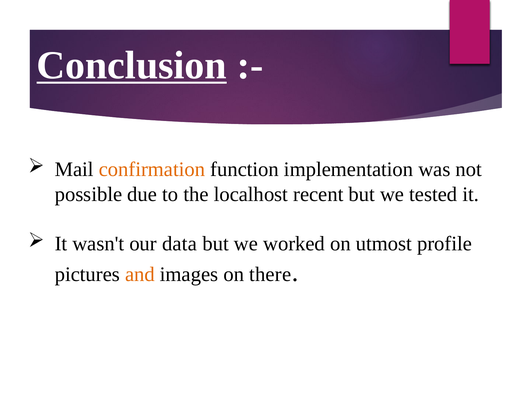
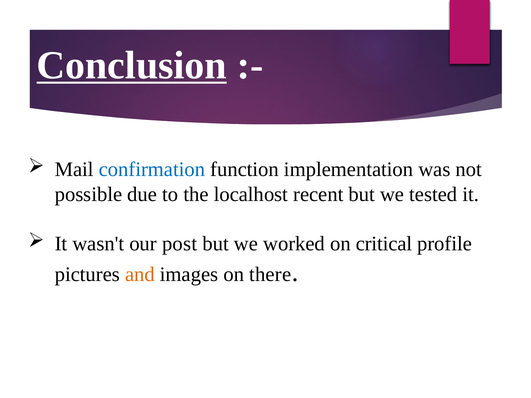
confirmation colour: orange -> blue (152, 170)
data: data -> post (180, 244)
utmost: utmost -> critical (384, 244)
